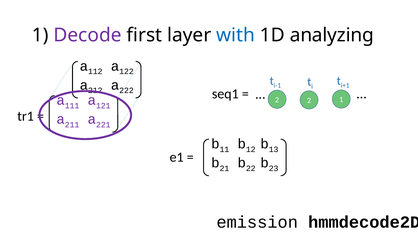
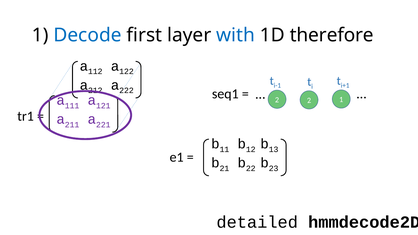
Decode colour: purple -> blue (88, 35)
analyzing: analyzing -> therefore (332, 35)
emission: emission -> detailed (257, 222)
